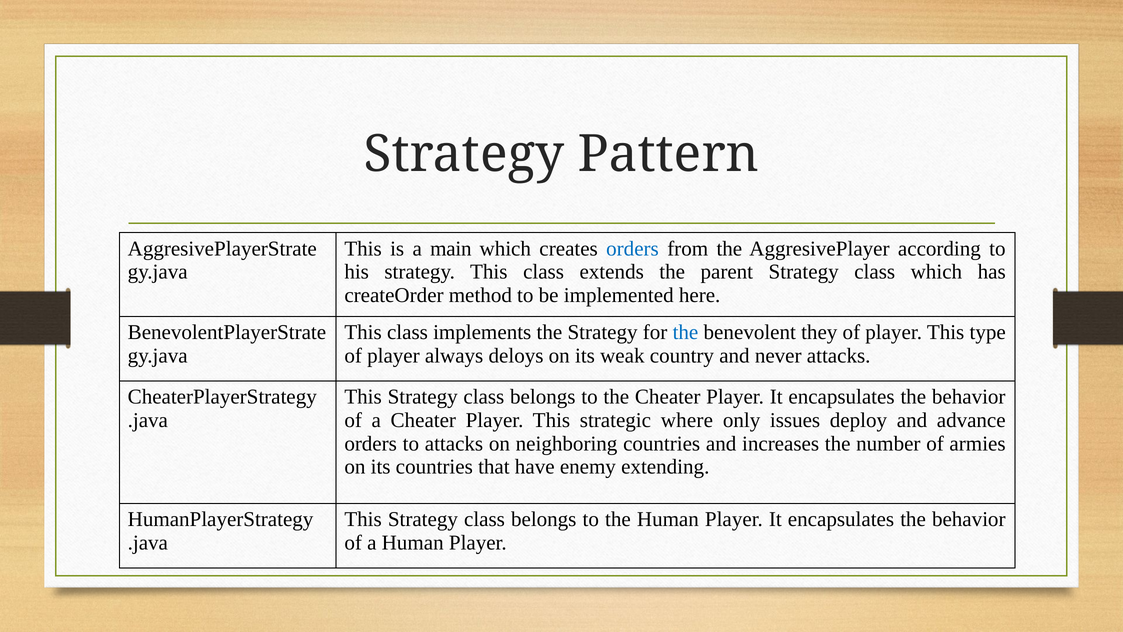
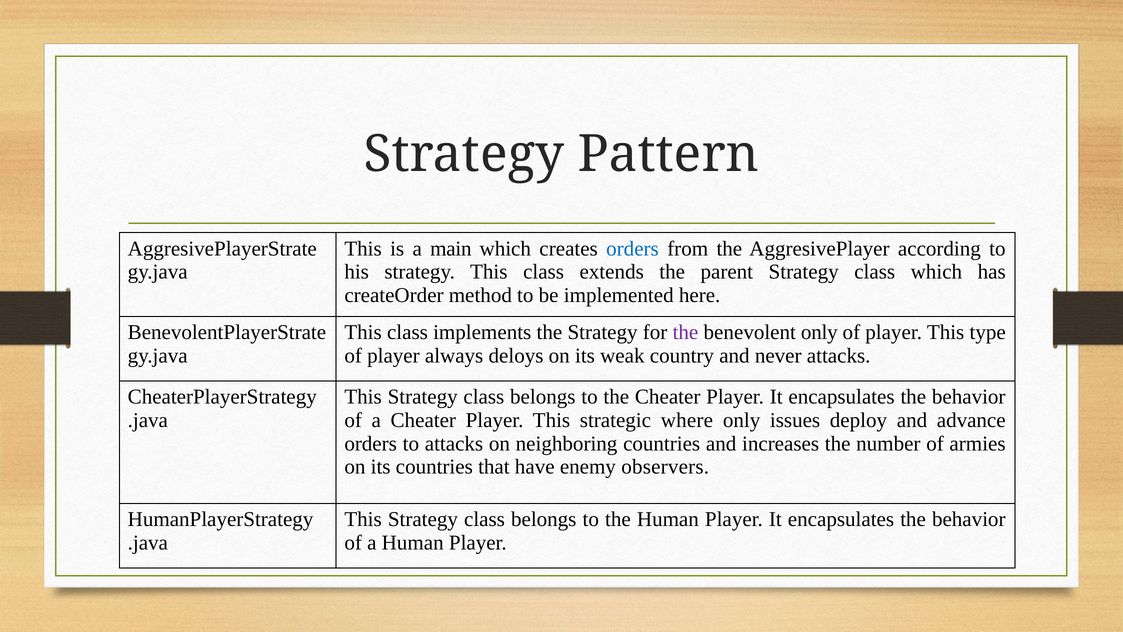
the colour: blue -> purple (686, 332)
benevolent they: they -> only (819, 332)
extending: extending -> observers (665, 467)
